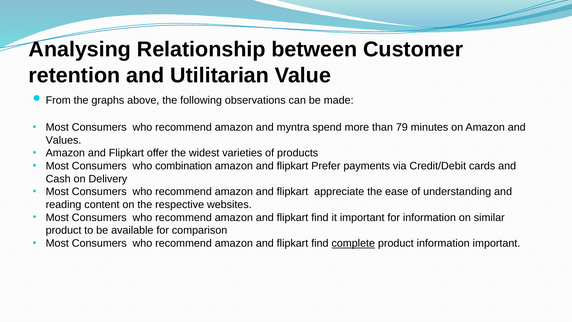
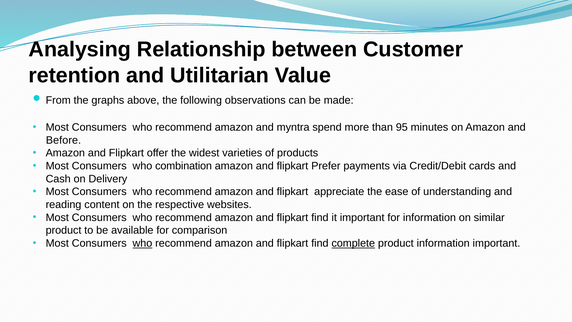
79: 79 -> 95 (402, 127)
Values: Values -> Before (63, 140)
who underline: none -> present (142, 243)
